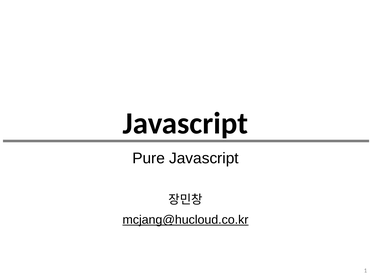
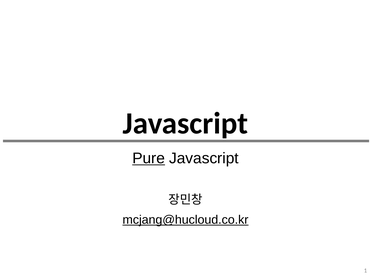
Pure underline: none -> present (149, 158)
